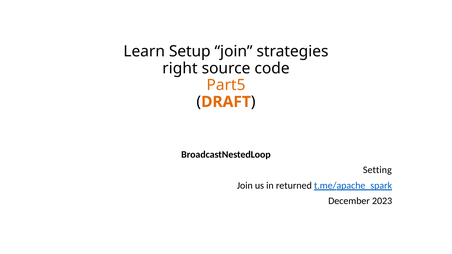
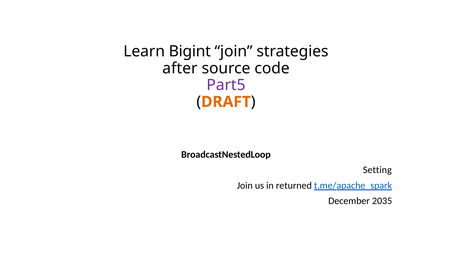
Setup: Setup -> Bigint (190, 52)
right: right -> after (180, 68)
Part5 colour: orange -> purple (226, 85)
2023: 2023 -> 2035 (382, 201)
